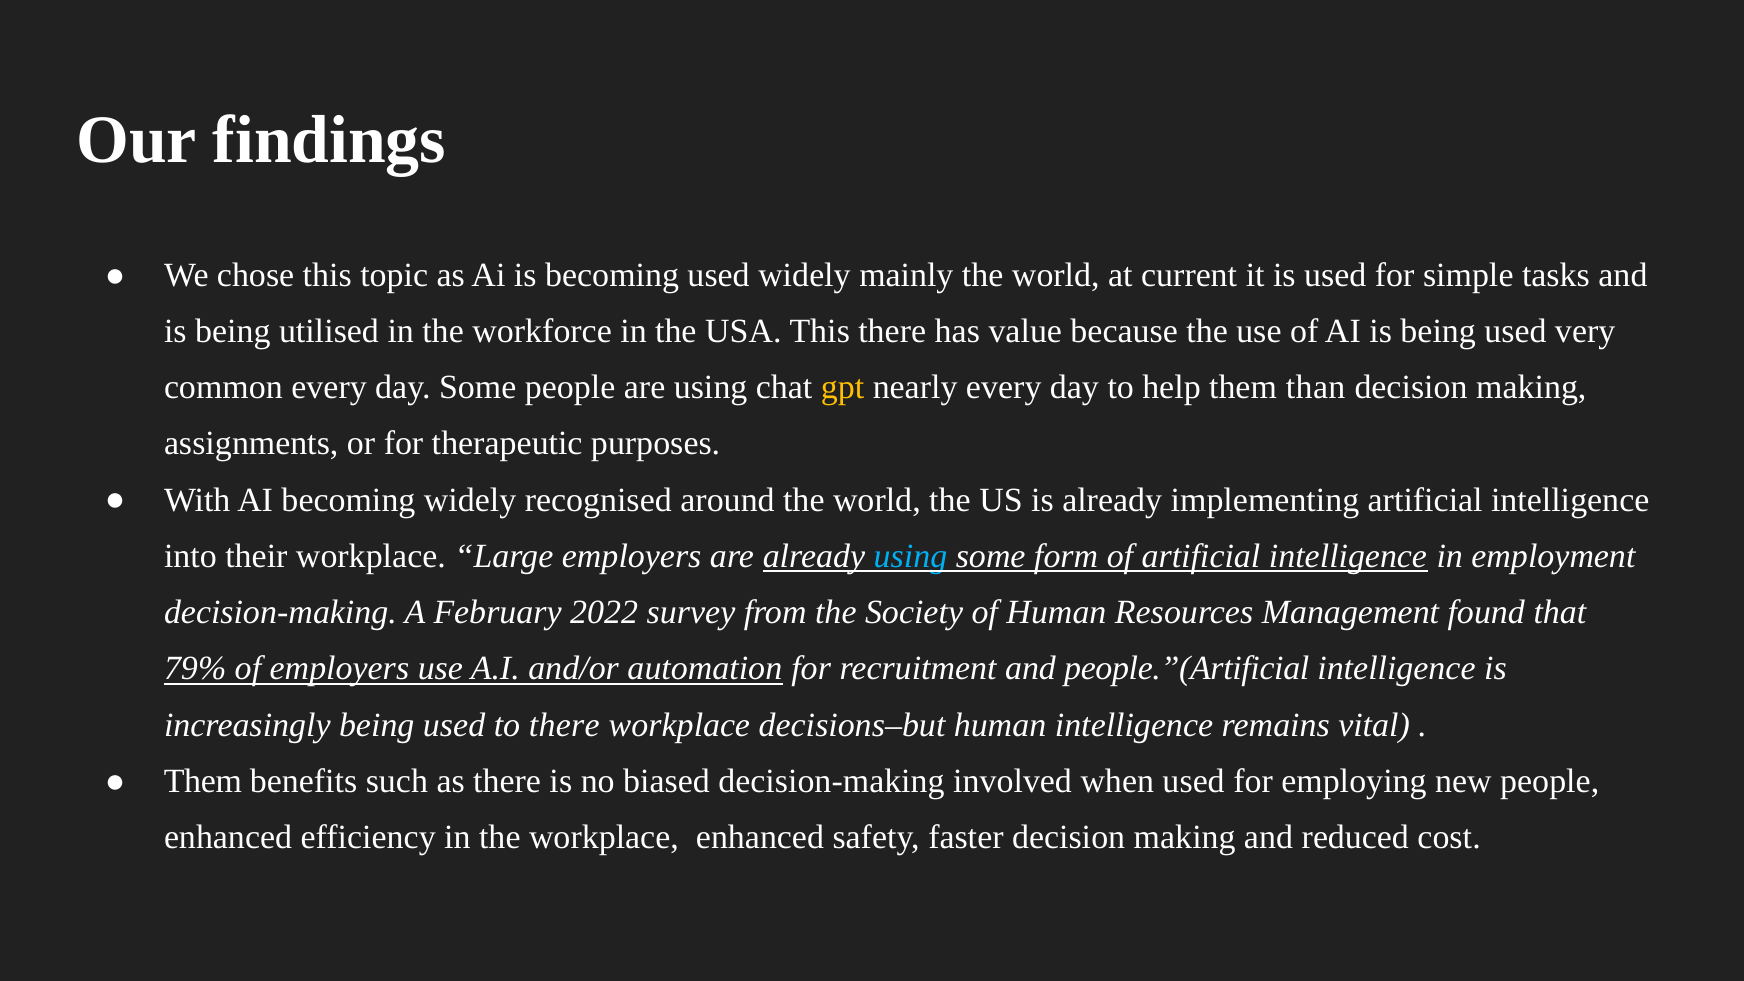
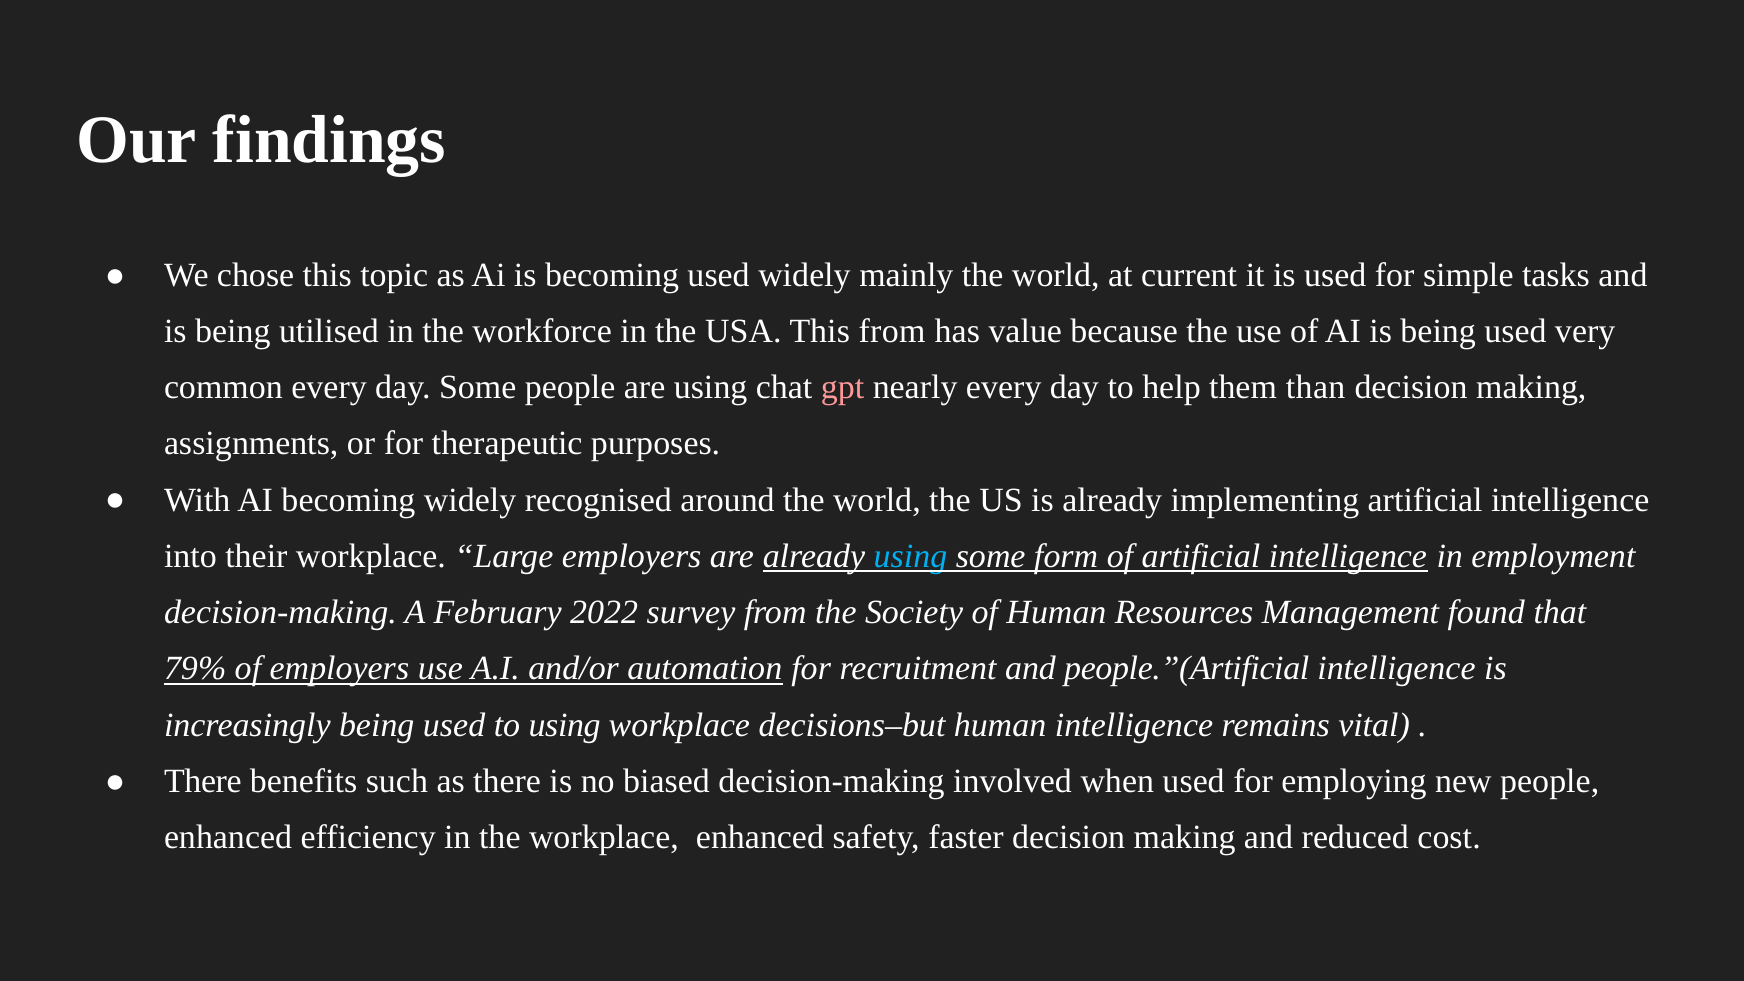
This there: there -> from (892, 331)
gpt colour: yellow -> pink (843, 387)
to there: there -> using (565, 725)
Them: Them -> There (203, 781)
